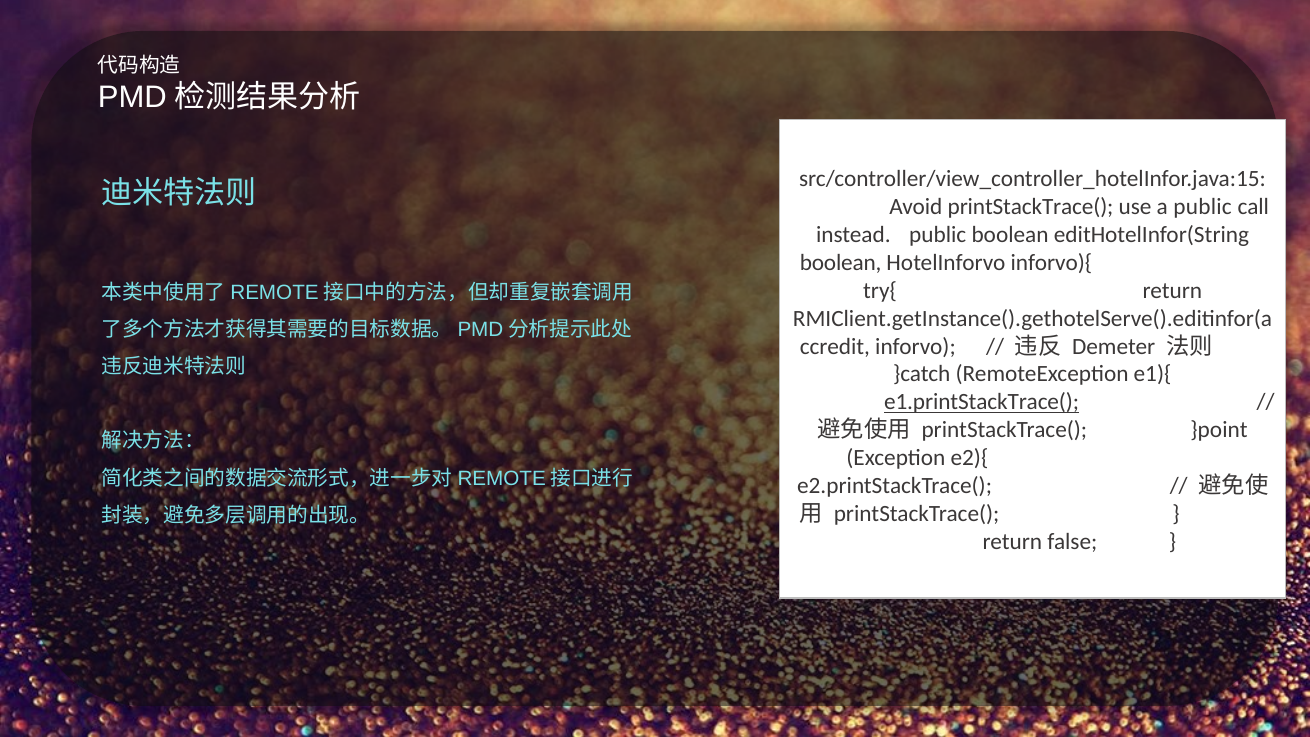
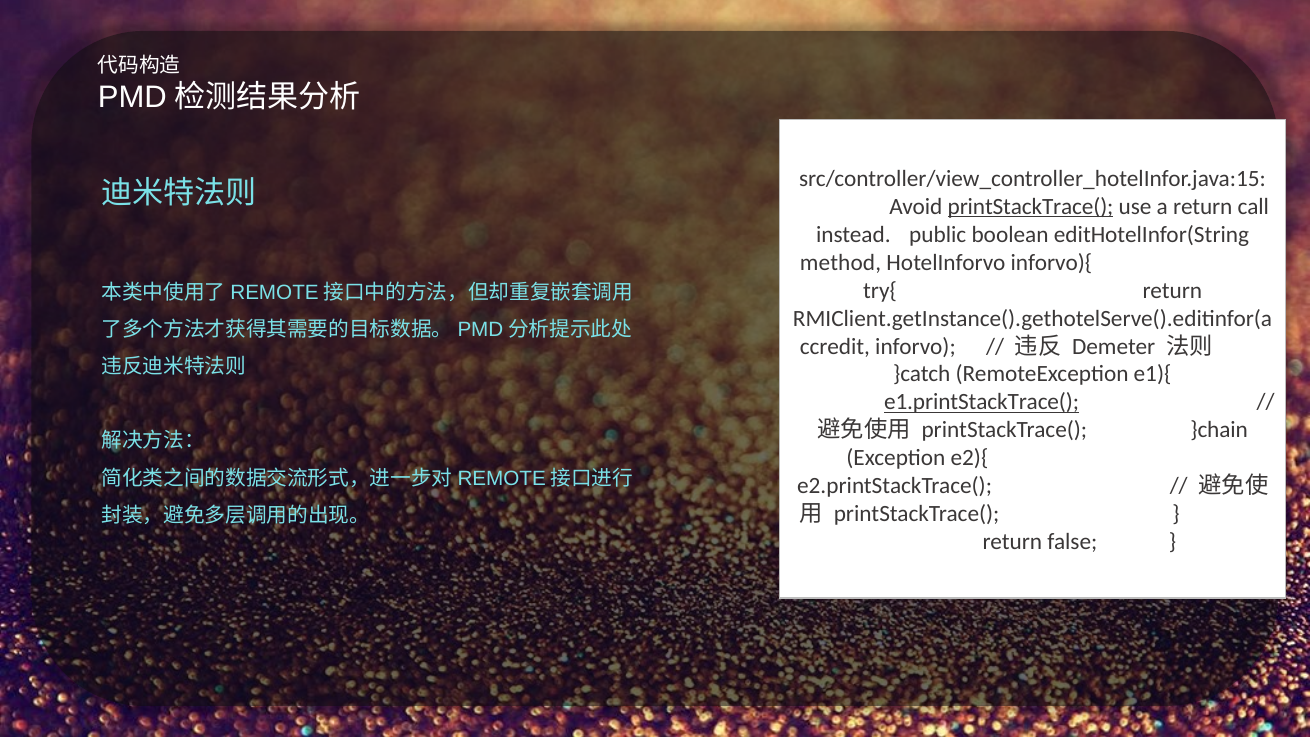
printStackTrace( underline: none -> present (1031, 207)
a public: public -> return (1203, 207)
boolean: boolean -> method (840, 262)
}point: }point -> }chain (1219, 430)
